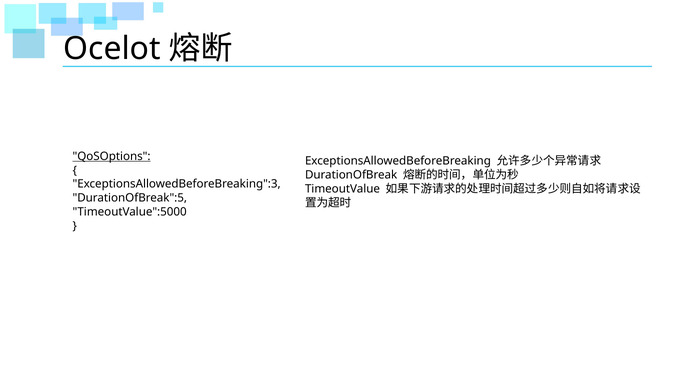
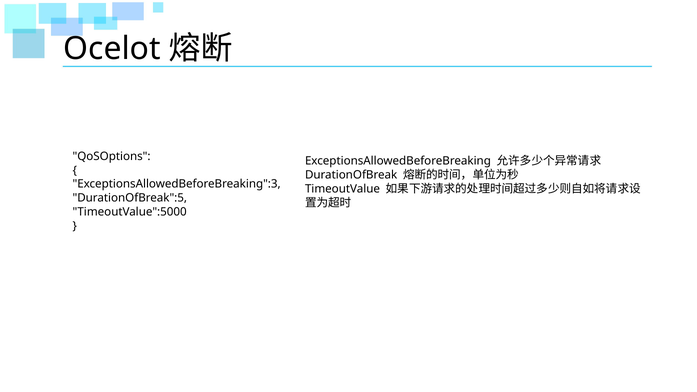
QoSOptions underline: present -> none (112, 156)
